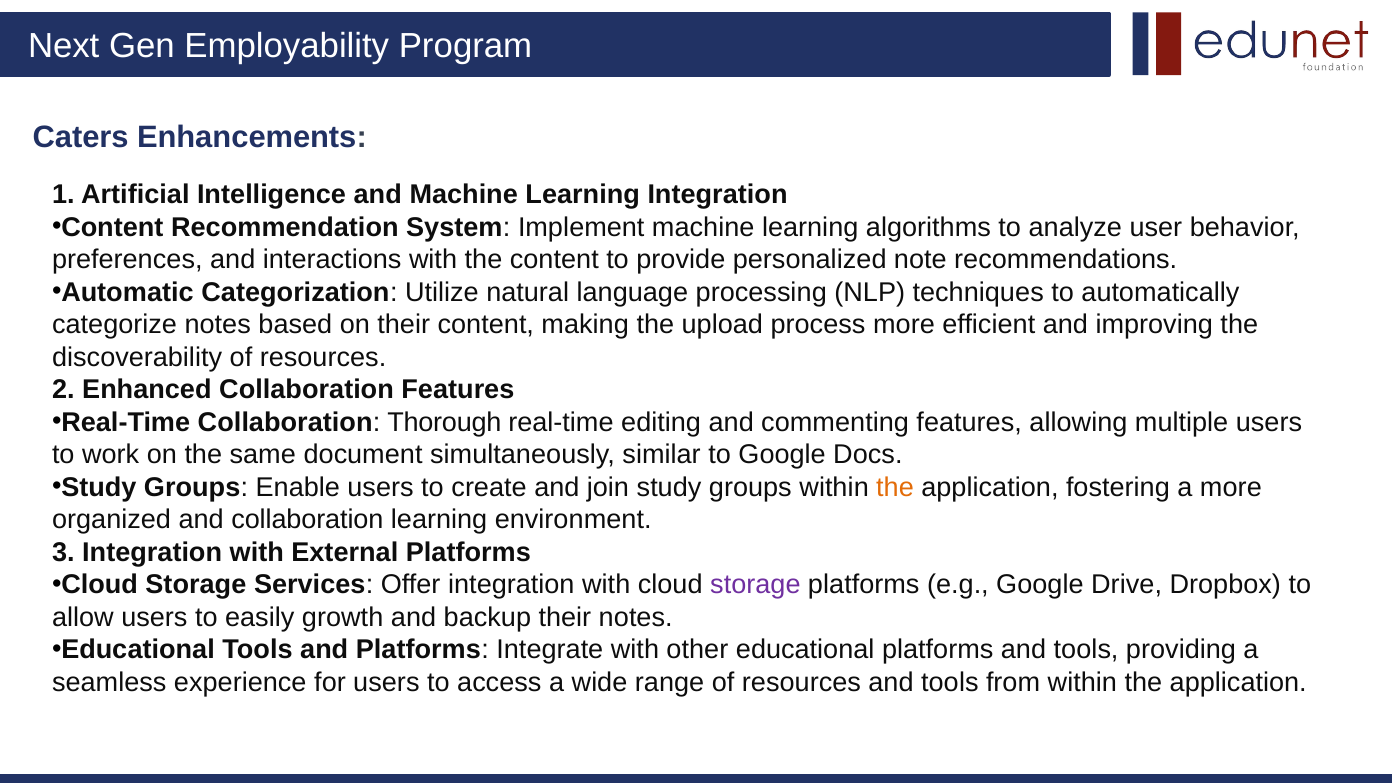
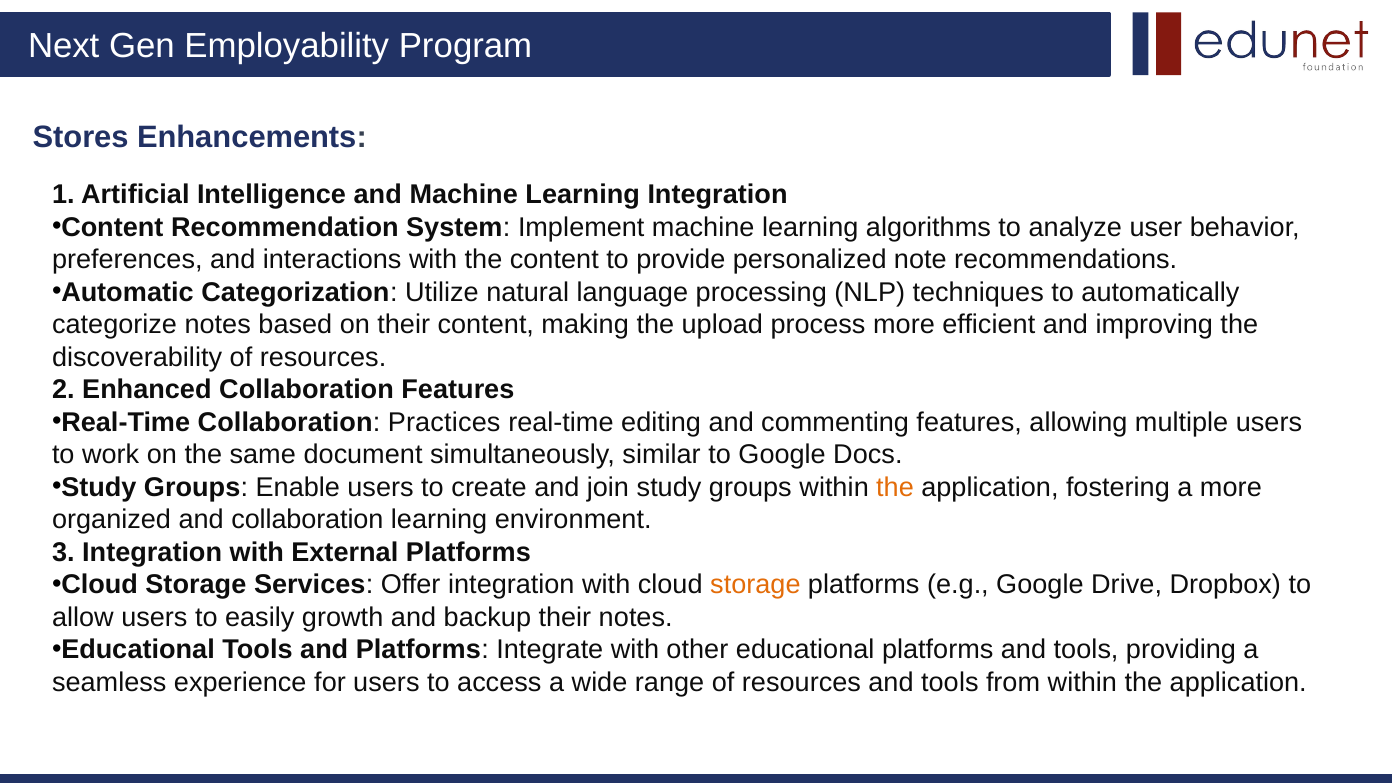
Caters: Caters -> Stores (81, 137)
Thorough: Thorough -> Practices (444, 422)
storage colour: purple -> orange (755, 585)
